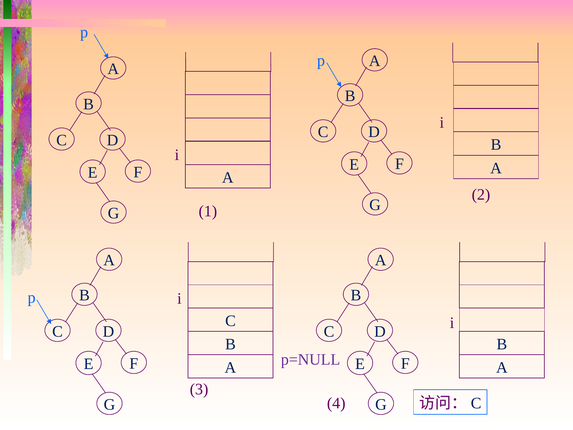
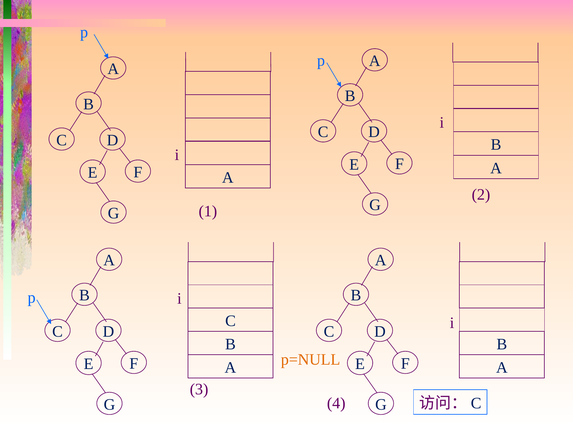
p=NULL colour: purple -> orange (311, 359)
